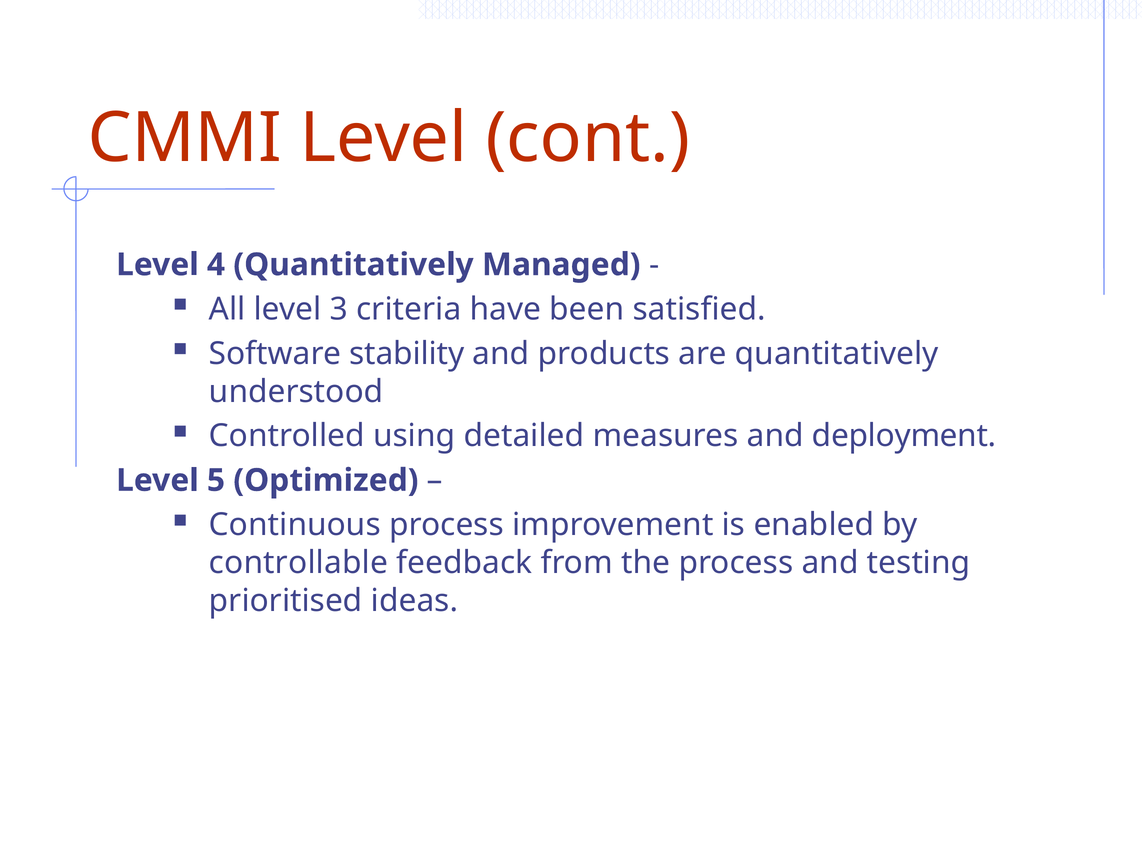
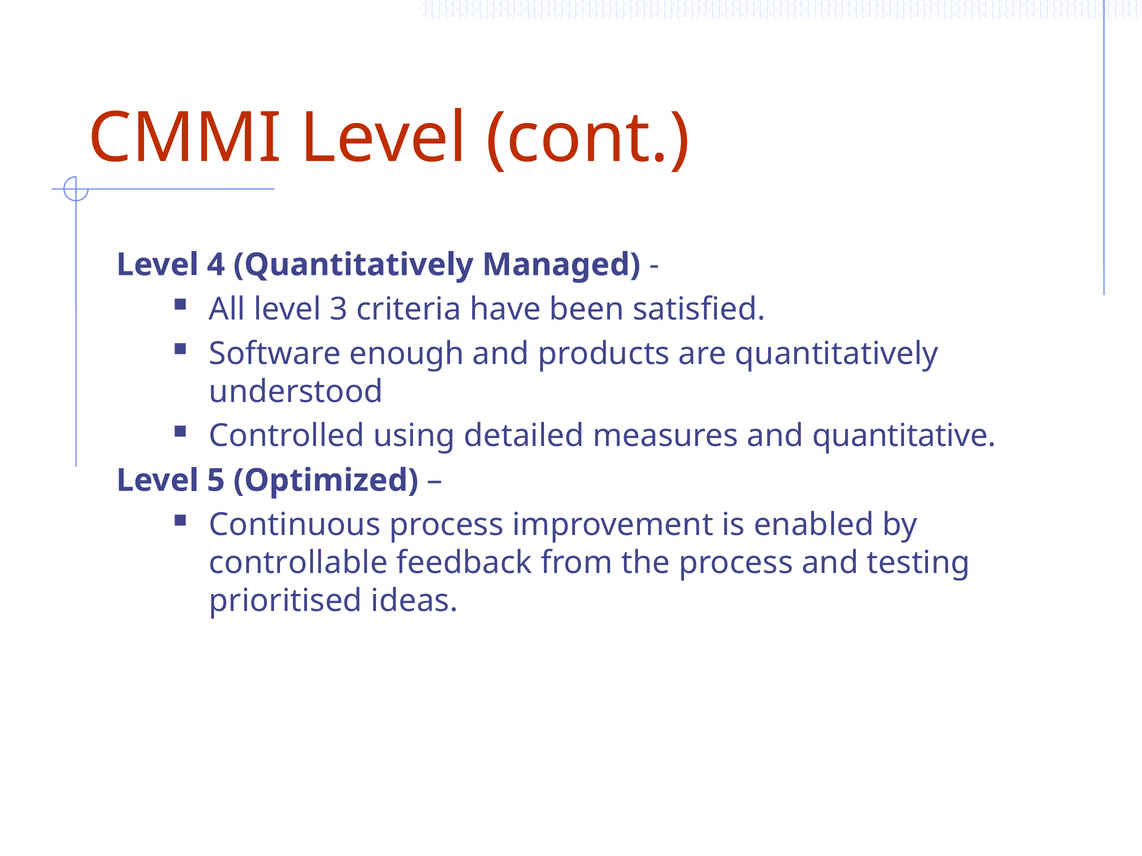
stability: stability -> enough (407, 354)
deployment: deployment -> quantitative (904, 436)
